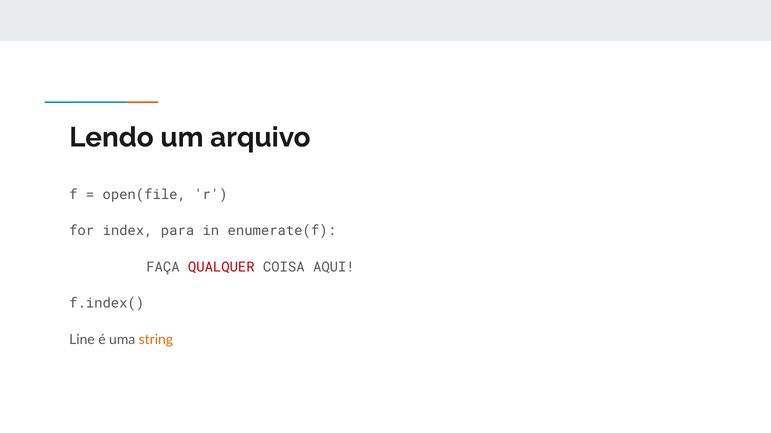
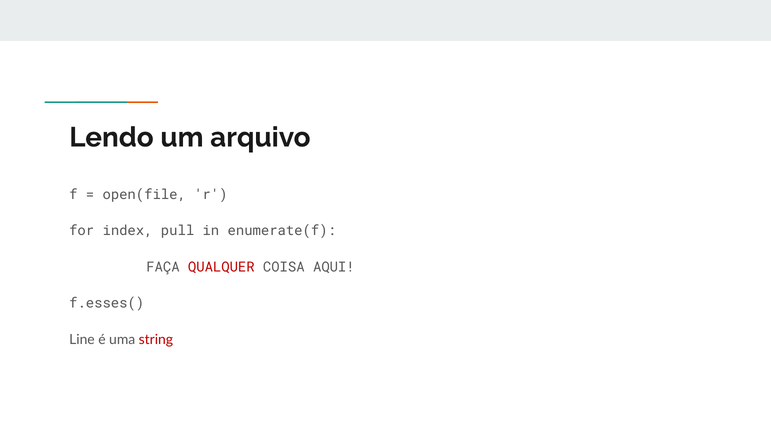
para: para -> pull (178, 231)
f.index(: f.index( -> f.esses( (107, 304)
string colour: orange -> red (156, 340)
